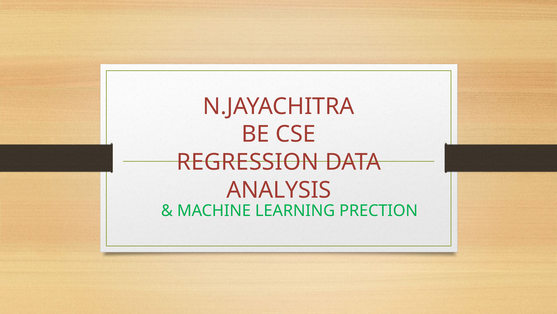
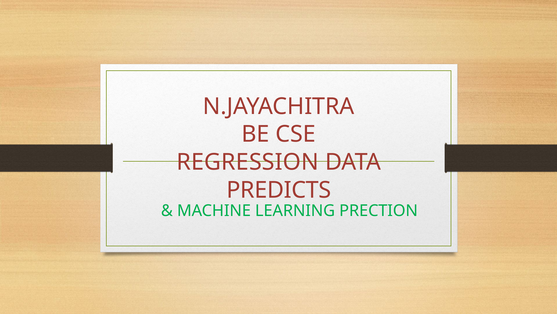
ANALYSIS: ANALYSIS -> PREDICTS (279, 190)
